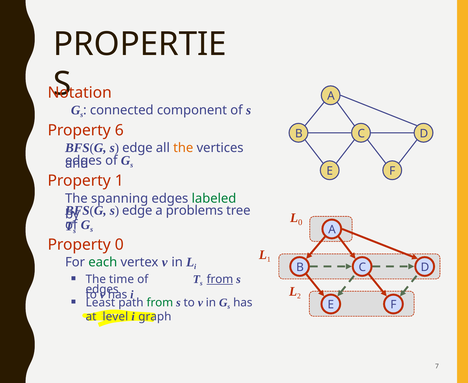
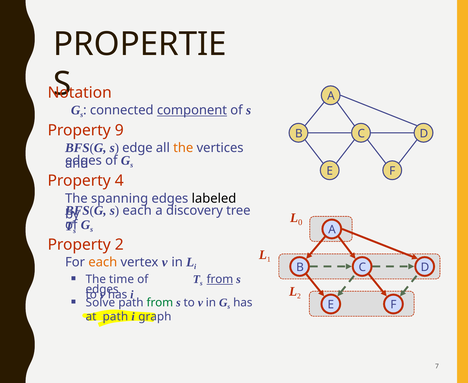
component underline: none -> present (192, 110)
6: 6 -> 9 (119, 130)
Property 1: 1 -> 4 (119, 180)
labeled colour: green -> black (214, 198)
edge: edge -> each (137, 210)
problems: problems -> discovery (194, 210)
Property 0: 0 -> 2 (119, 245)
each colour: green -> orange (103, 262)
Least: Least -> Solve (100, 302)
at level: level -> path (115, 316)
